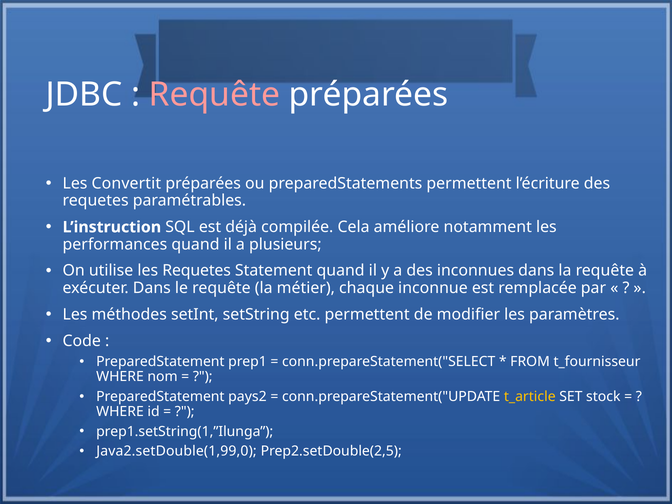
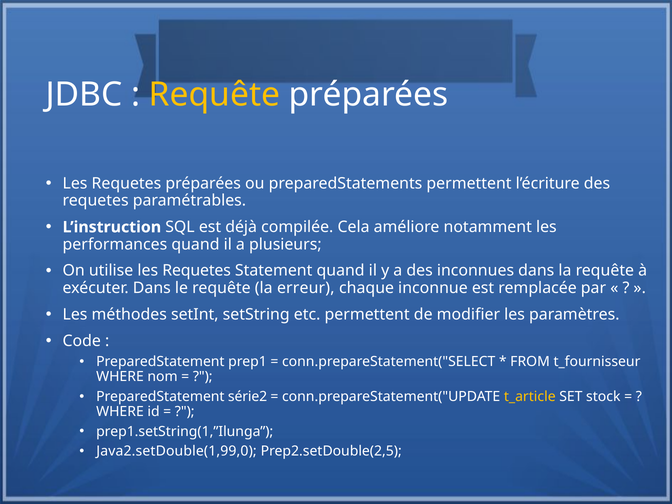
Requête colour: pink -> yellow (214, 95)
Convertit: Convertit -> Requetes (126, 184)
métier: métier -> erreur (306, 288)
pays2: pays2 -> série2 (248, 397)
